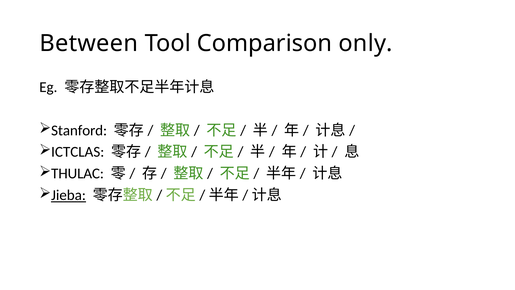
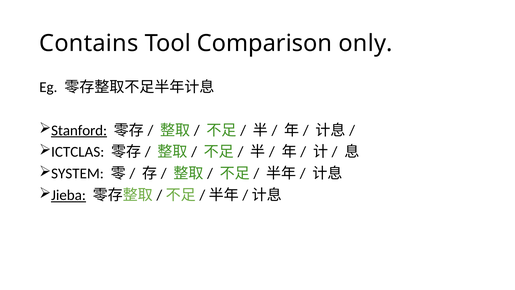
Between: Between -> Contains (89, 43)
Stanford underline: none -> present (79, 130)
THULAC: THULAC -> SYSTEM (77, 173)
